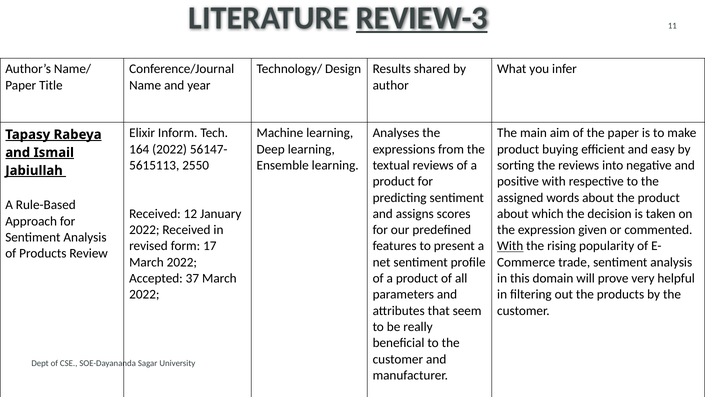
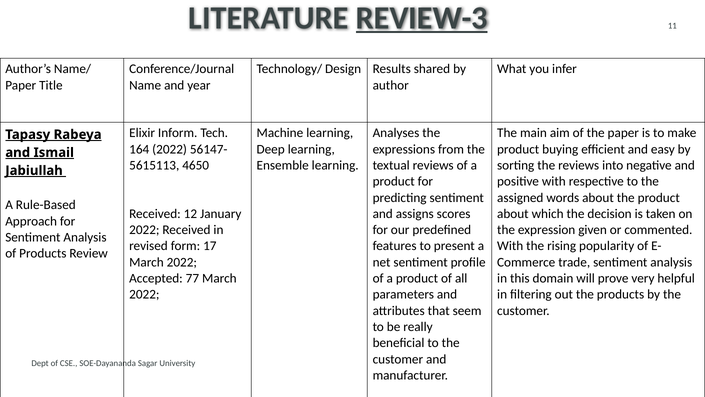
2550: 2550 -> 4650 (196, 165)
With underline: present -> none (510, 246)
37: 37 -> 77 (192, 278)
